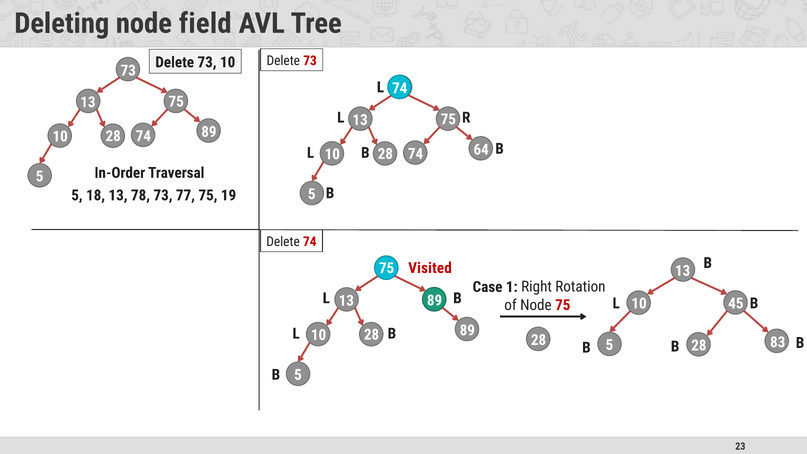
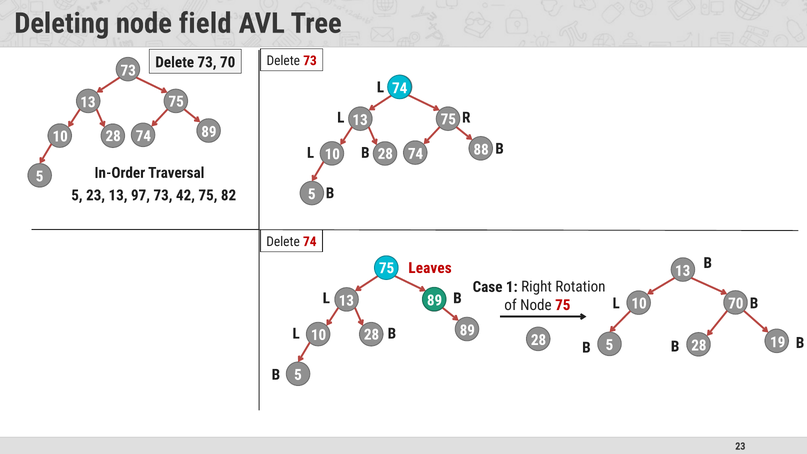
73 10: 10 -> 70 (228, 62)
64: 64 -> 88 (481, 150)
5 18: 18 -> 23 (96, 195)
78: 78 -> 97 (140, 195)
77: 77 -> 42 (185, 195)
19: 19 -> 82 (229, 195)
Visited: Visited -> Leaves (430, 268)
10 45: 45 -> 70 (736, 303)
83: 83 -> 19 (778, 342)
